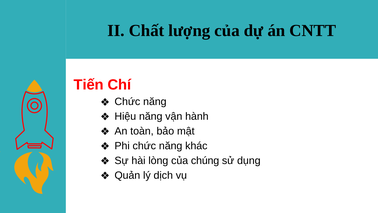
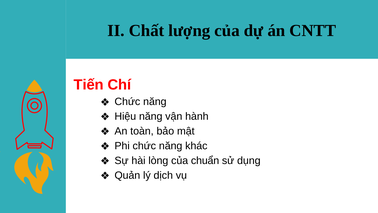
chúng: chúng -> chuẩn (205, 160)
